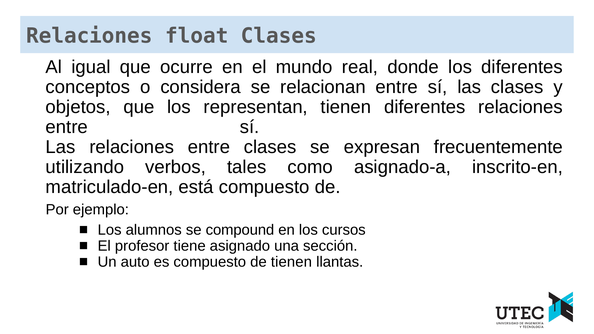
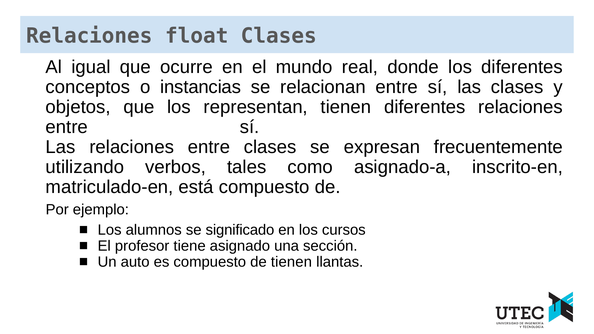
considera: considera -> instancias (201, 87)
compound: compound -> significado (240, 230)
